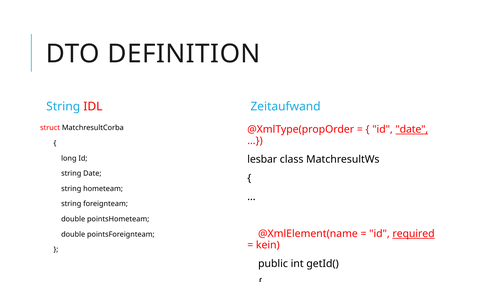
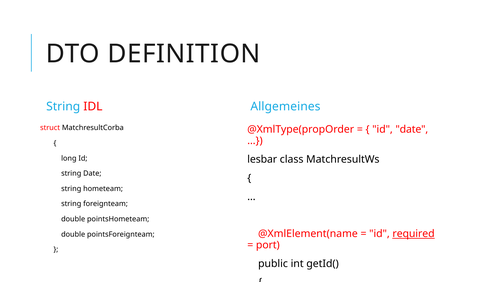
Zeitaufwand: Zeitaufwand -> Allgemeines (285, 107)
date underline: present -> none (412, 130)
kein: kein -> port (268, 245)
